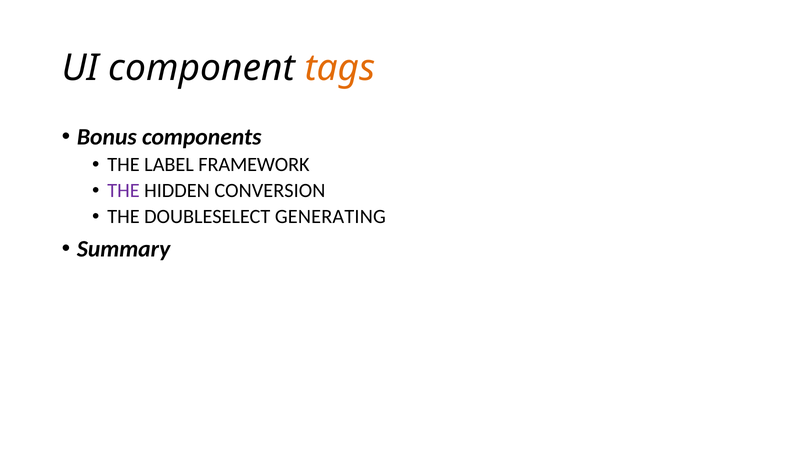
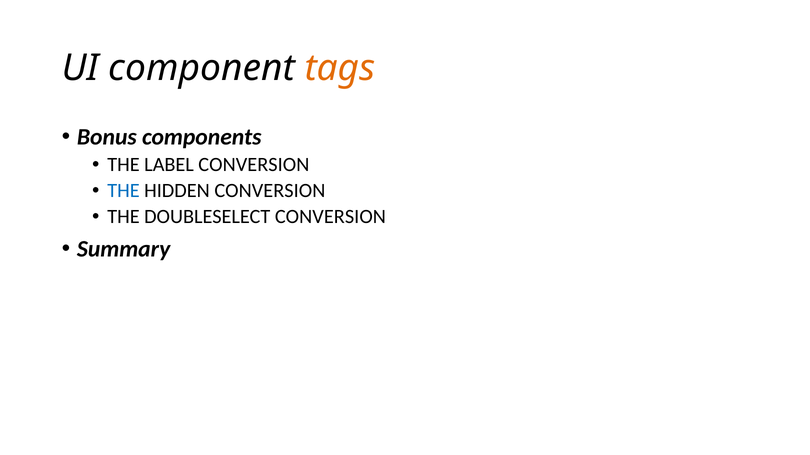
LABEL FRAMEWORK: FRAMEWORK -> CONVERSION (254, 165)
THE colour: purple -> blue (123, 191)
DOUBLESELECT GENERATING: GENERATING -> CONVERSION (330, 217)
